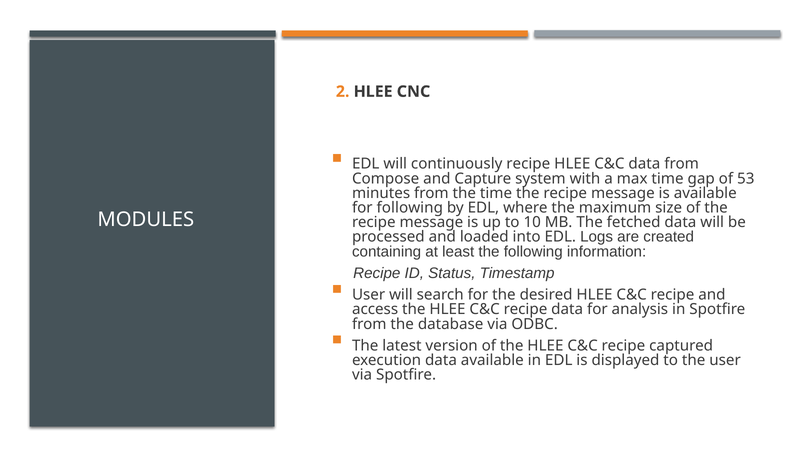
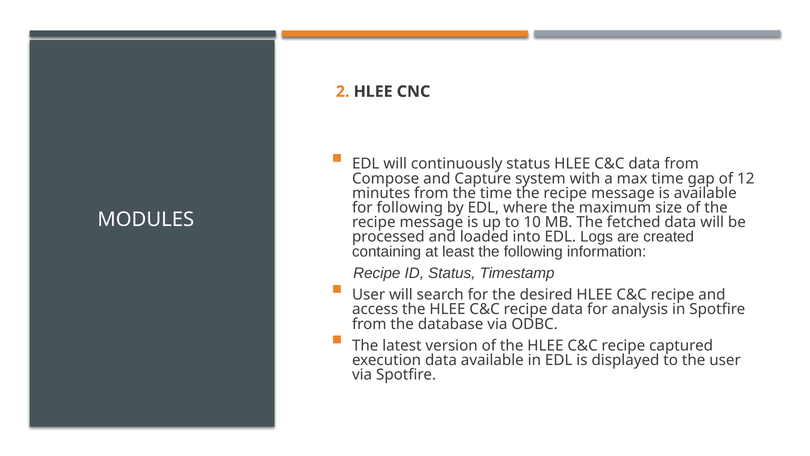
continuously recipe: recipe -> status (528, 164)
53: 53 -> 12 (746, 178)
